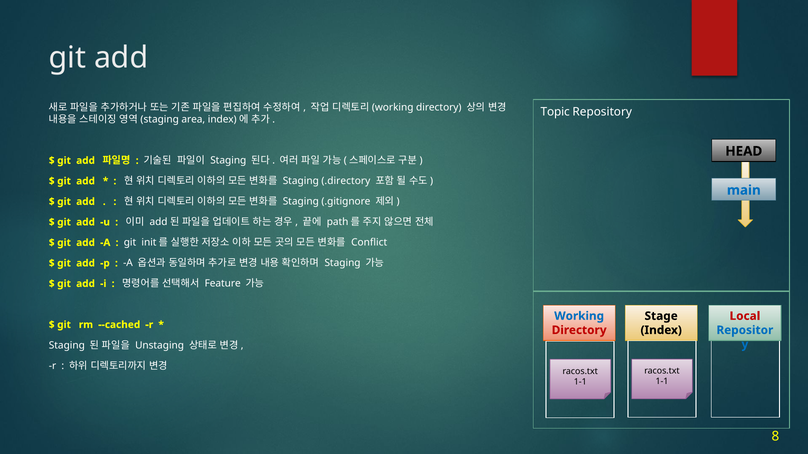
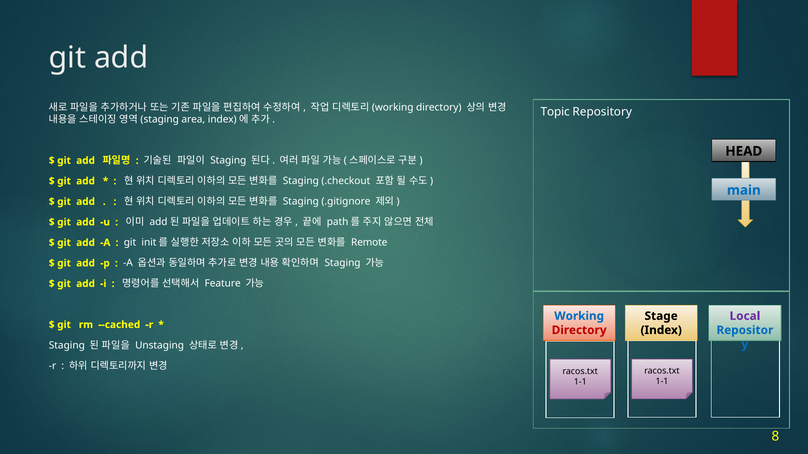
.directory: .directory -> .checkout (346, 181)
Conflict: Conflict -> Remote (369, 243)
Local colour: red -> purple (745, 316)
